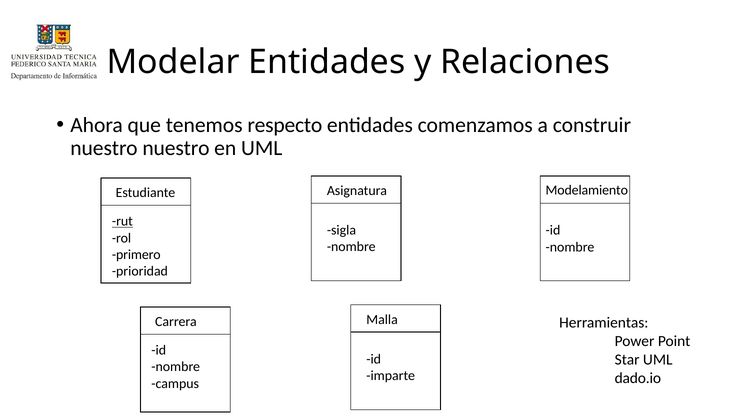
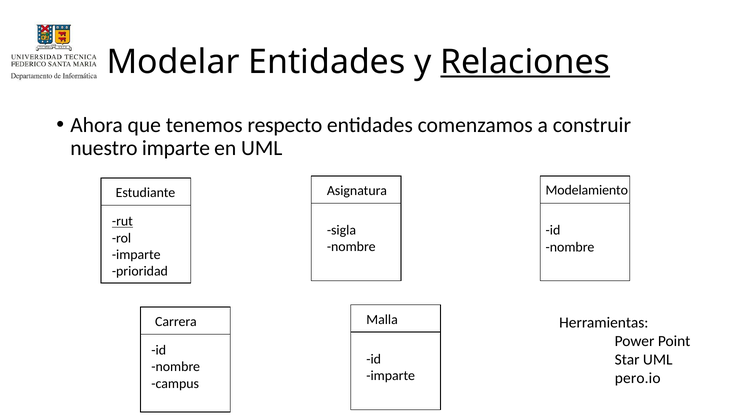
Relaciones underline: none -> present (525, 62)
nuestro nuestro: nuestro -> imparte (176, 148)
primero: primero -> imparte (136, 255)
dado.io: dado.io -> pero.io (638, 379)
